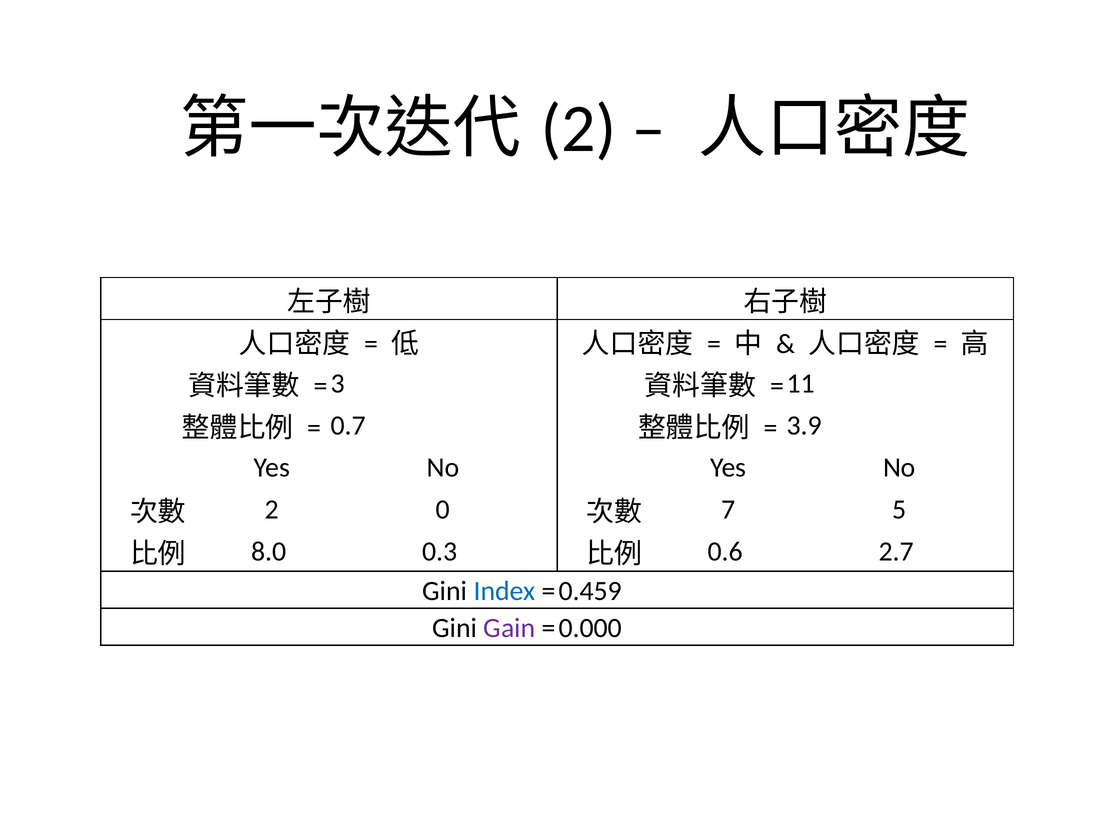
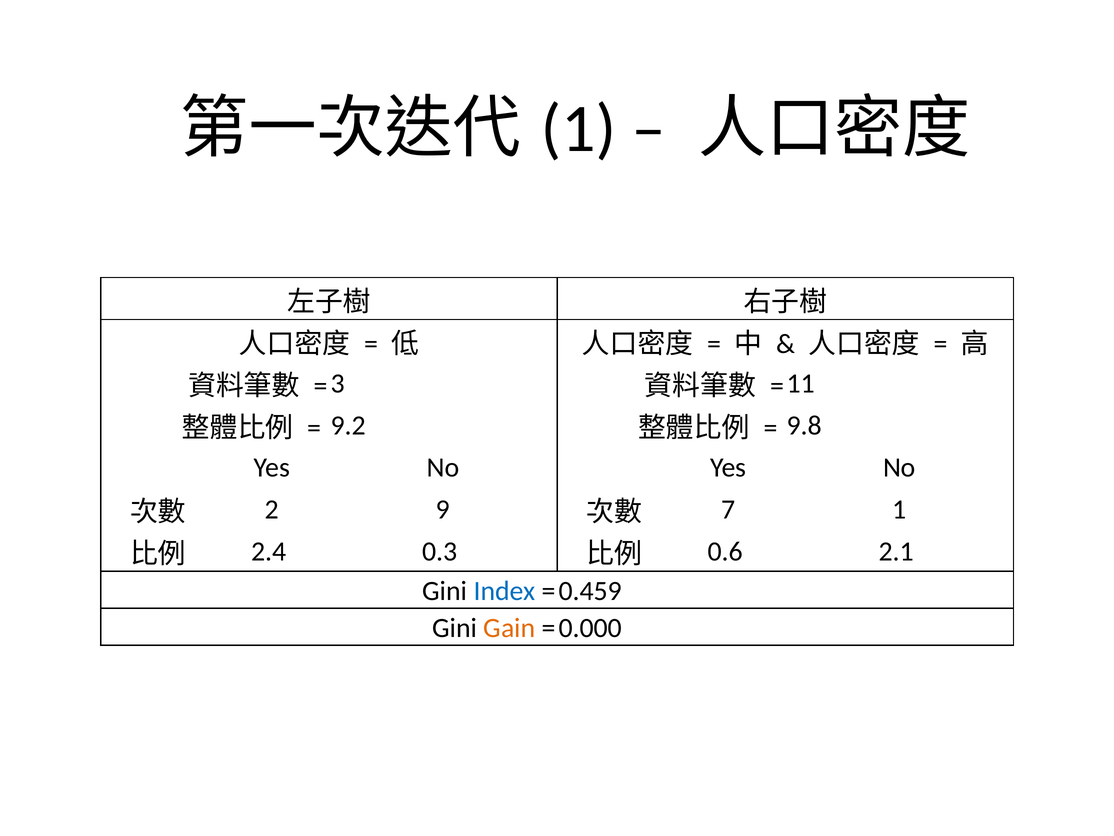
2: 2 -> 1 (579, 129)
0.7: 0.7 -> 9.2 (348, 425)
3.9: 3.9 -> 9.8 (804, 425)
0: 0 -> 9 (443, 509)
7 5: 5 -> 1 (899, 509)
8.0: 8.0 -> 2.4 (269, 551)
2.7: 2.7 -> 2.1 (896, 551)
Gain colour: purple -> orange (509, 628)
